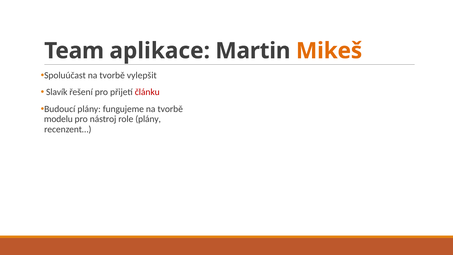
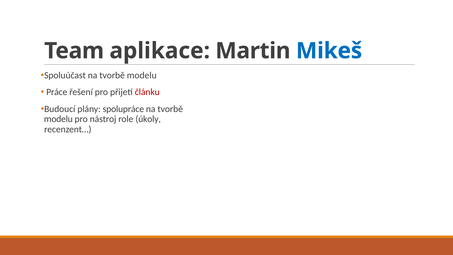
Mikeš colour: orange -> blue (329, 51)
Spoluúčast na tvorbě vylepšit: vylepšit -> modelu (142, 75)
Slavík: Slavík -> Práce (57, 92)
fungujeme: fungujeme -> spolupráce (123, 109)
role plány: plány -> úkoly (148, 119)
